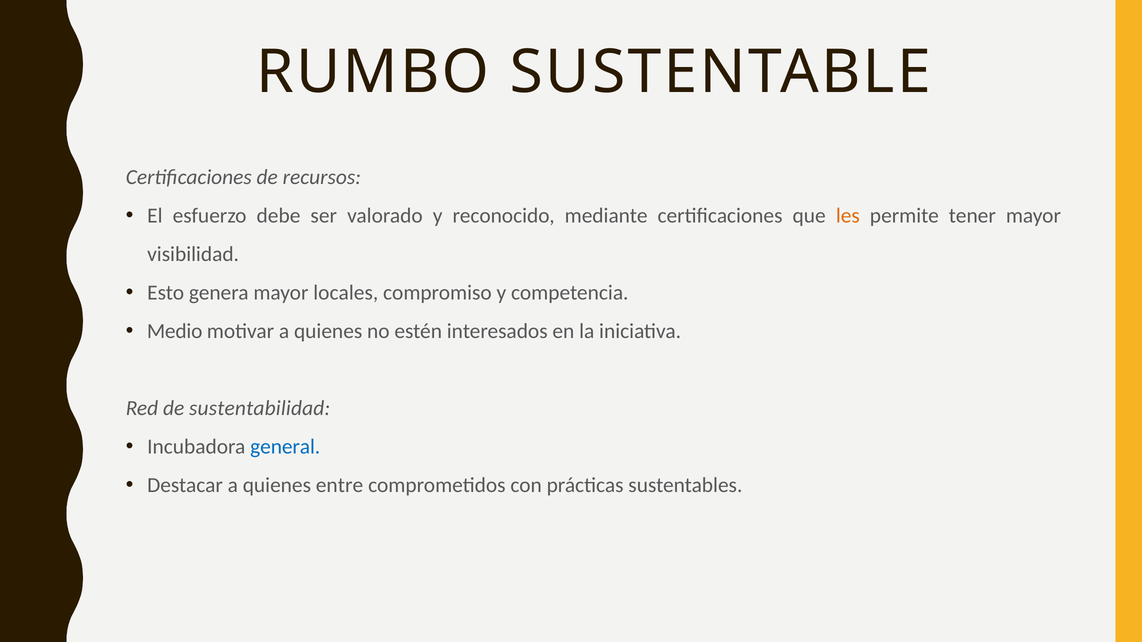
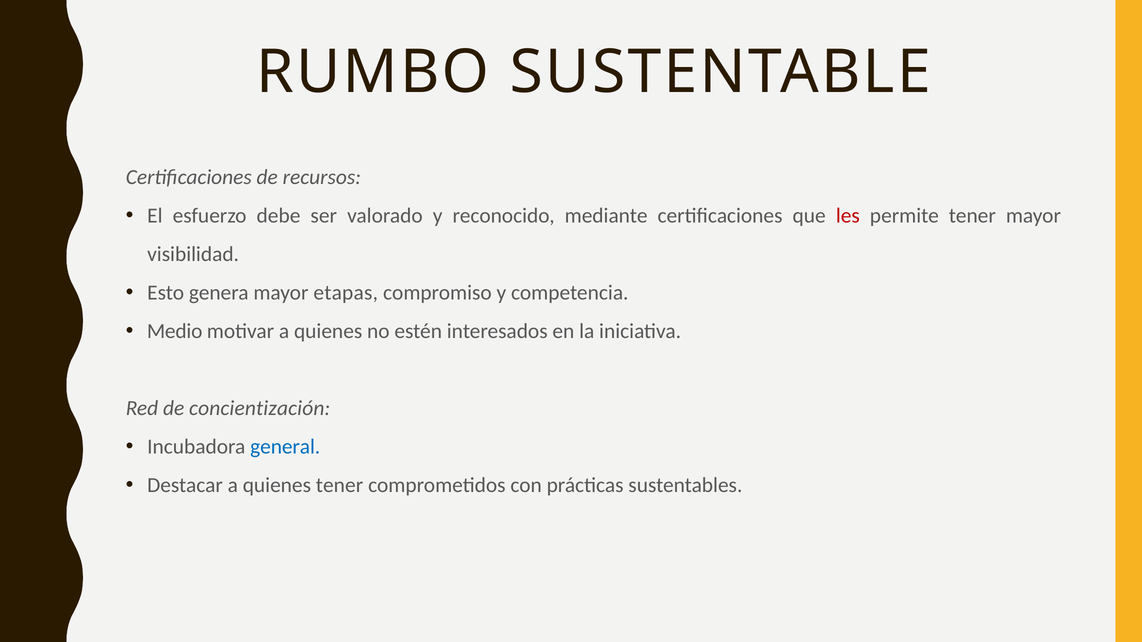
les colour: orange -> red (848, 216)
locales: locales -> etapas (346, 293)
sustentabilidad: sustentabilidad -> concientización (260, 408)
quienes entre: entre -> tener (340, 486)
